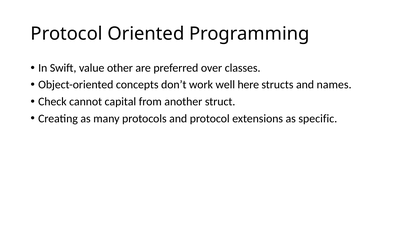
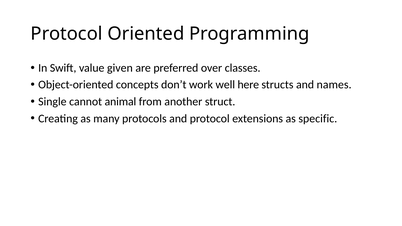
other: other -> given (120, 68)
Check: Check -> Single (52, 102)
capital: capital -> animal (120, 102)
